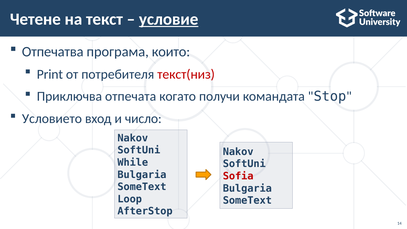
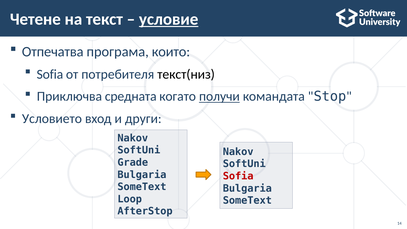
Print: Print -> Sofia (50, 74)
текст(низ colour: red -> black (186, 74)
отпечата: отпечата -> средната (131, 96)
получи underline: none -> present (219, 96)
число: число -> други (143, 119)
While: While -> Grade (133, 162)
